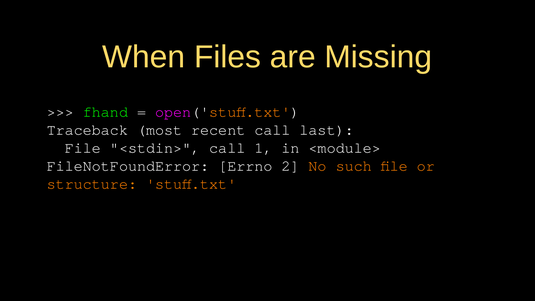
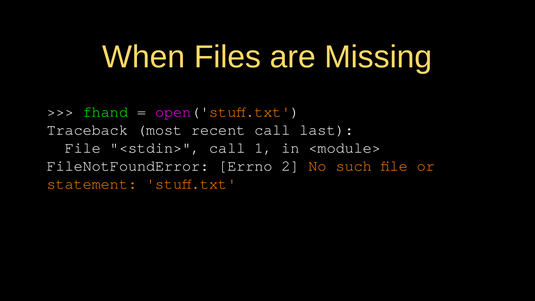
structure: structure -> statement (92, 184)
